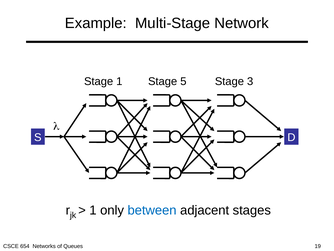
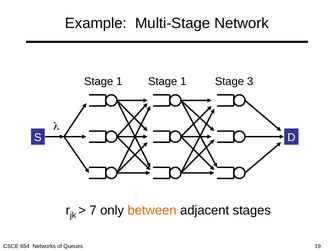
1 Stage 5: 5 -> 1 (183, 81)
1: 1 -> 7 (93, 210)
between colour: blue -> orange (152, 210)
